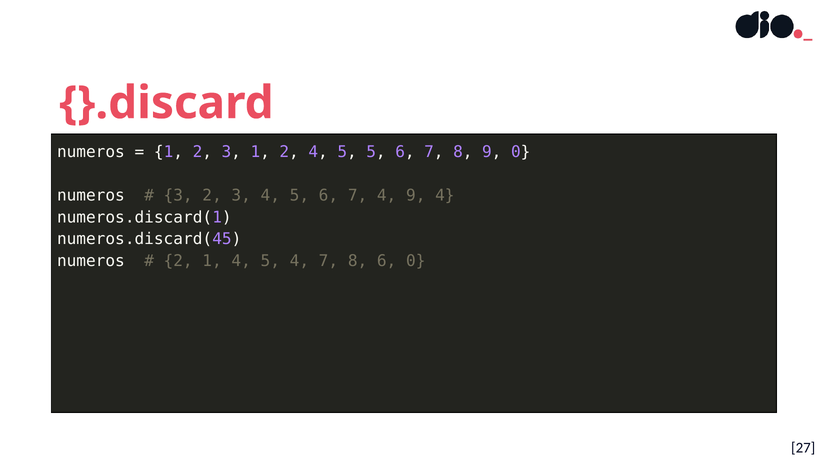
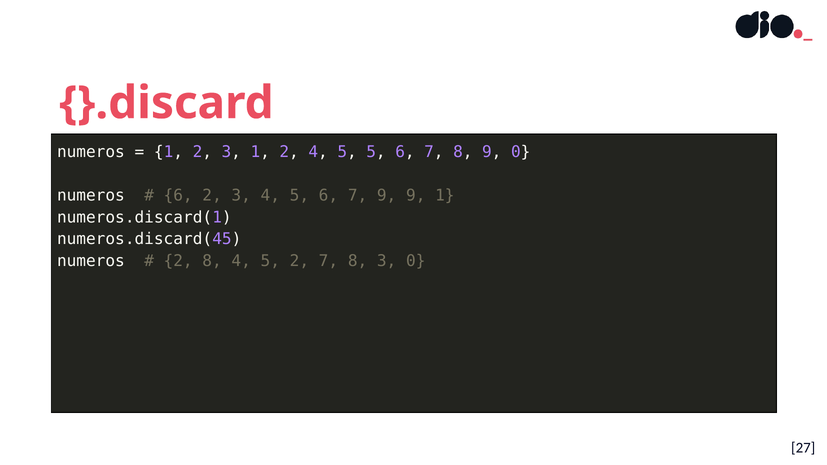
3: 3 -> 6 (178, 196)
7 4: 4 -> 9 (387, 196)
9 4: 4 -> 1 (445, 196)
2 1: 1 -> 8 (212, 261)
5 4: 4 -> 2 (299, 261)
8 6: 6 -> 3 (387, 261)
